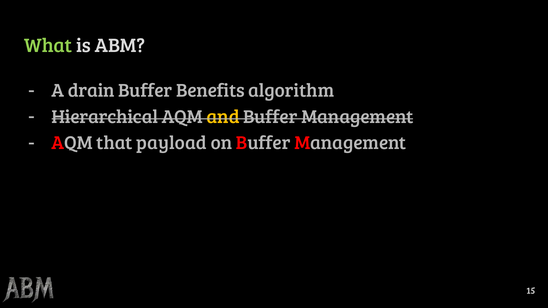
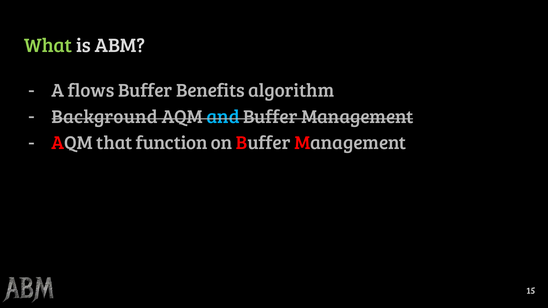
drain: drain -> flows (91, 91)
Hierarchical: Hierarchical -> Background (105, 117)
and colour: yellow -> light blue (223, 117)
payload: payload -> function (172, 143)
